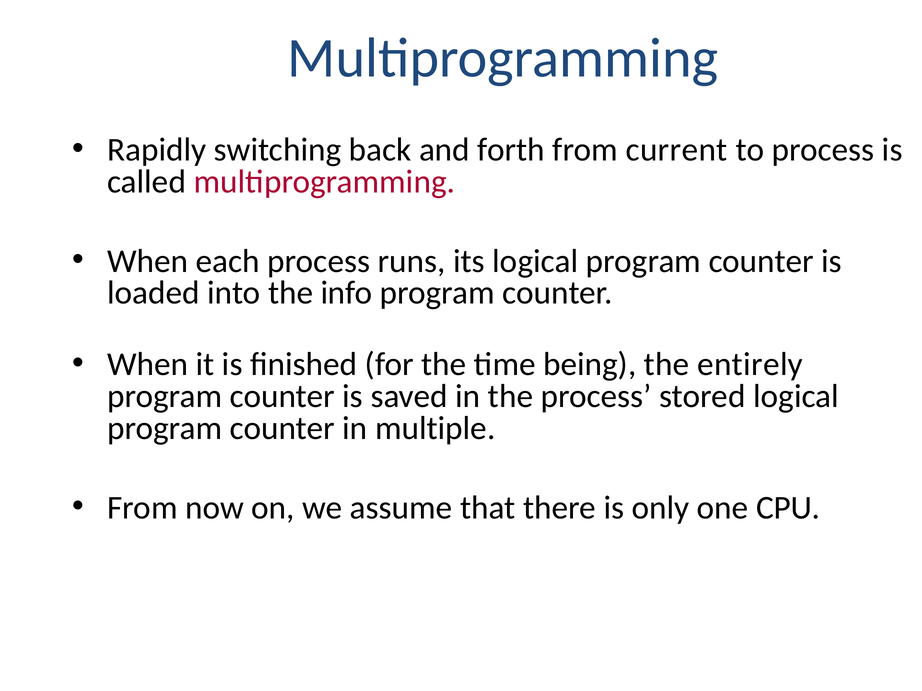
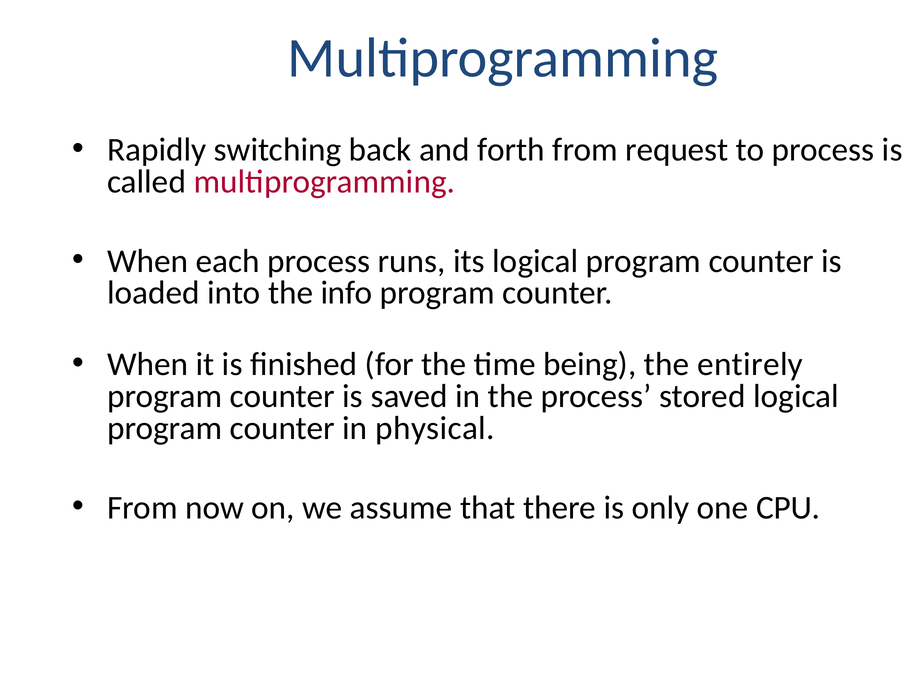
current: current -> request (677, 150)
multiple: multiple -> physical (435, 429)
